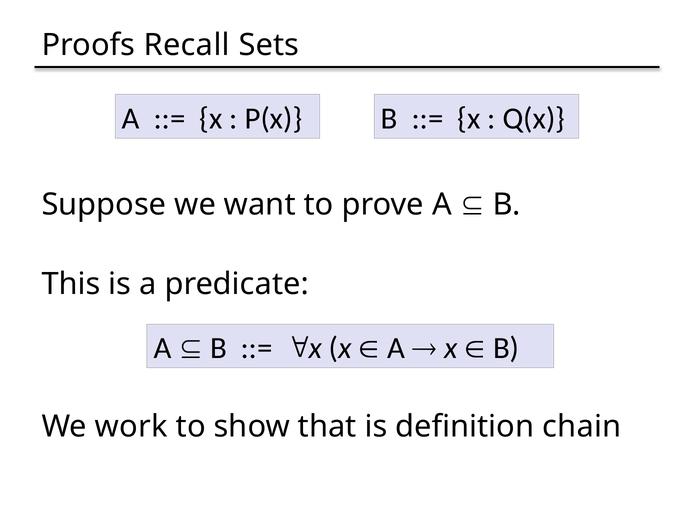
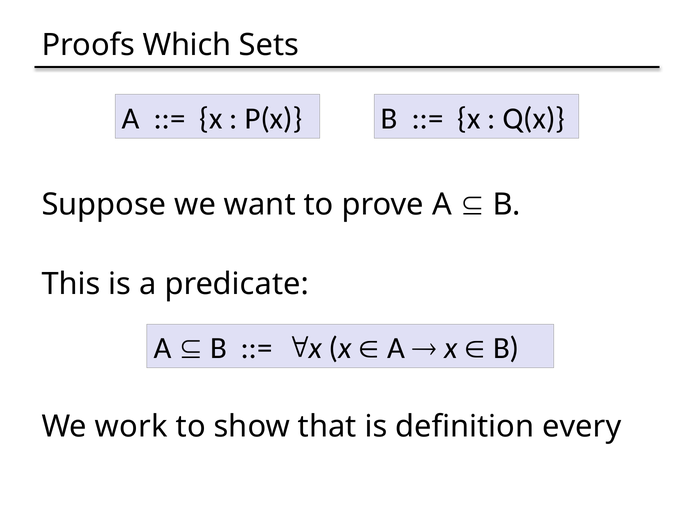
Recall: Recall -> Which (187, 45)
chain: chain -> every (582, 427)
